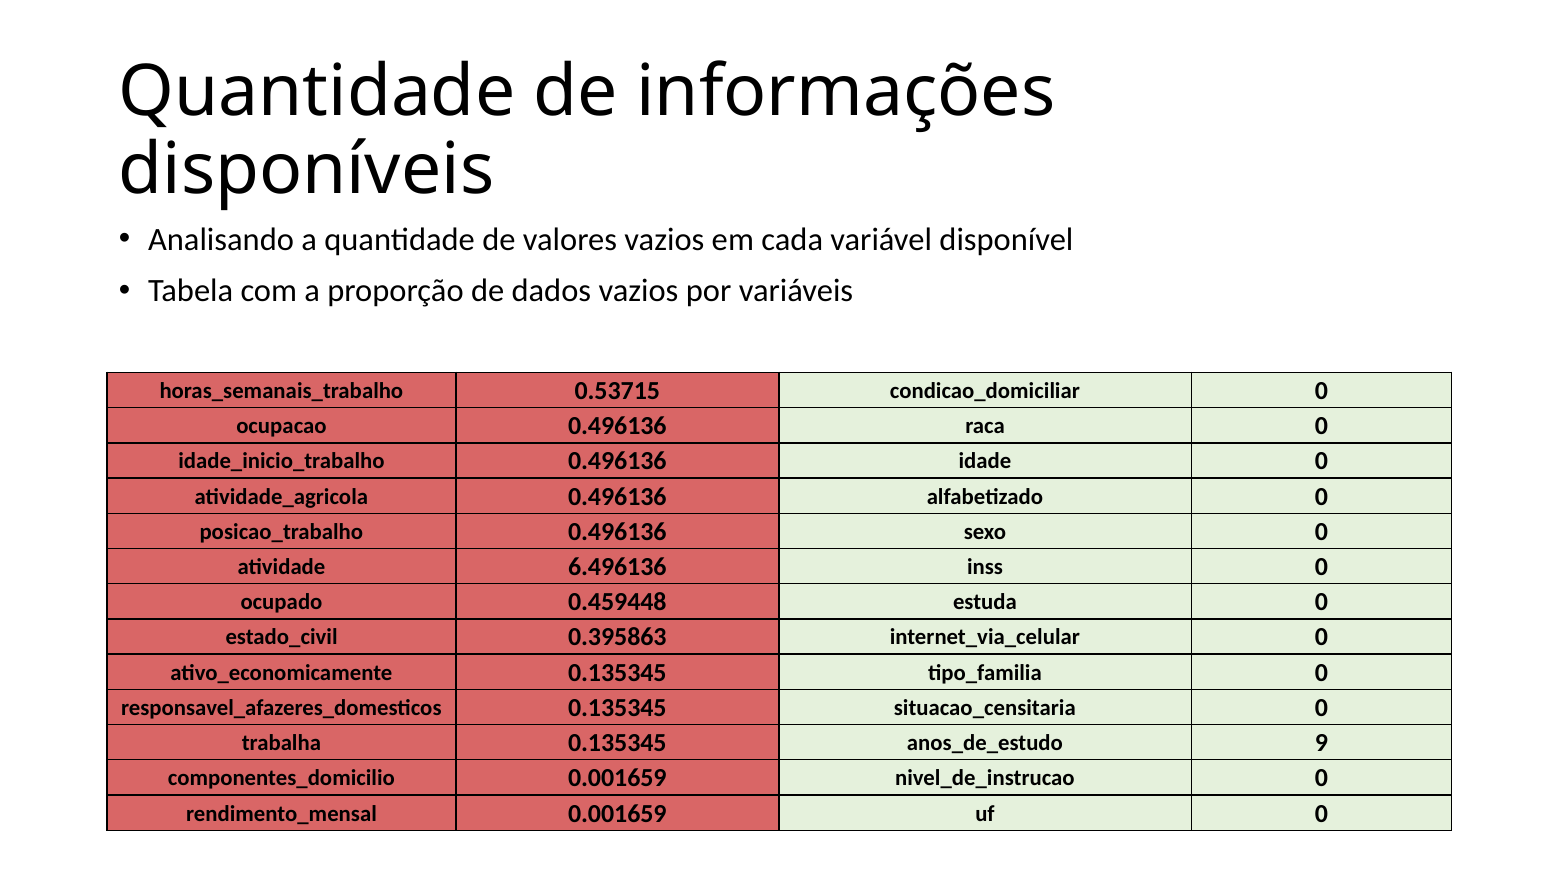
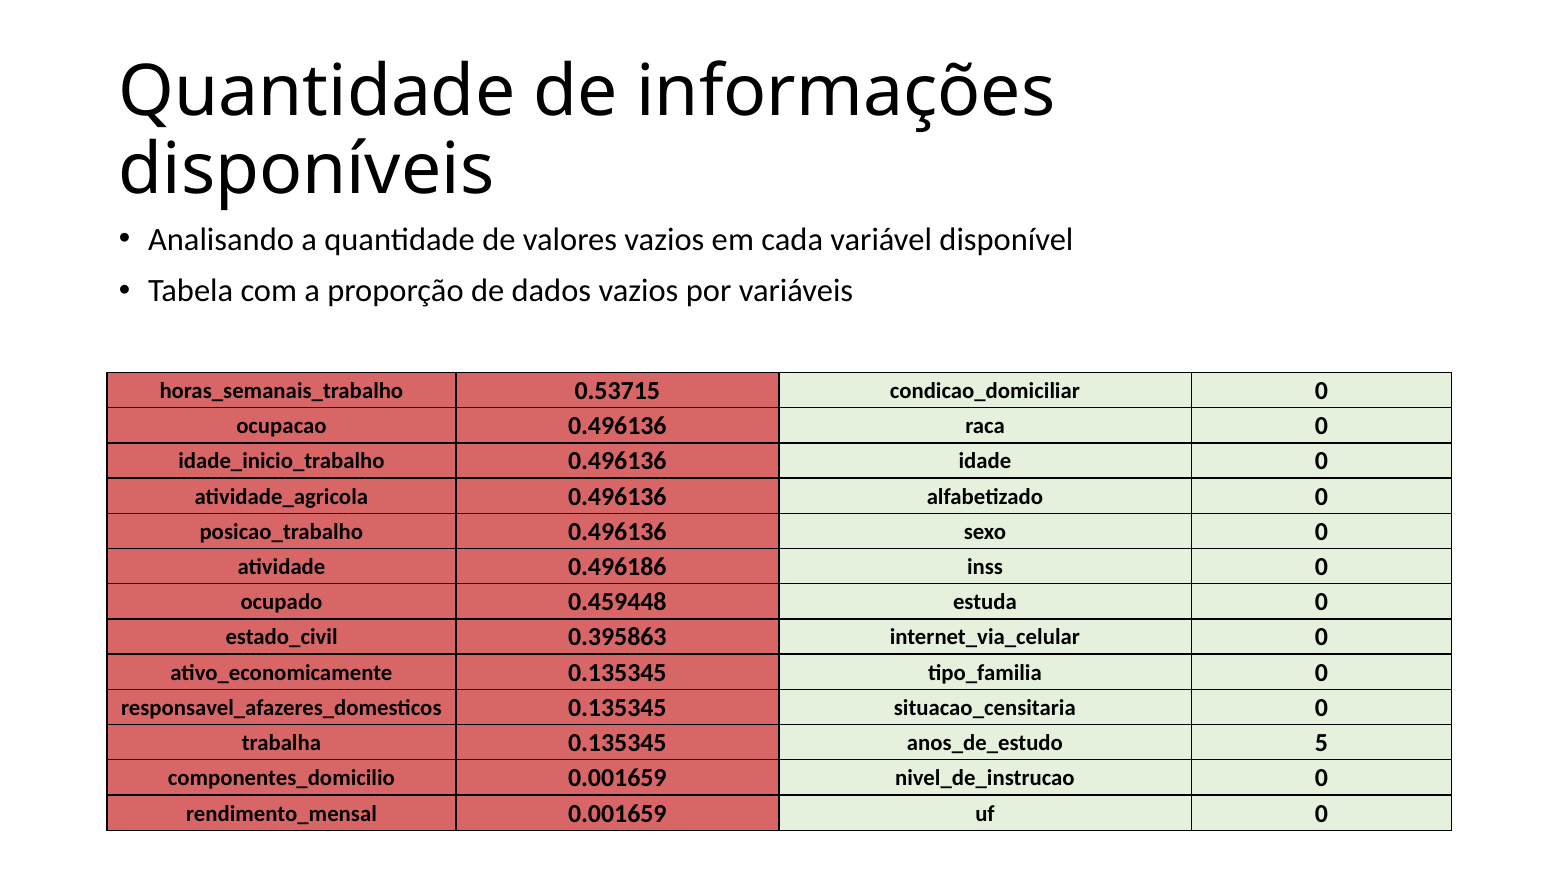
6.496136: 6.496136 -> 0.496186 (617, 567)
9: 9 -> 5 (1322, 743)
